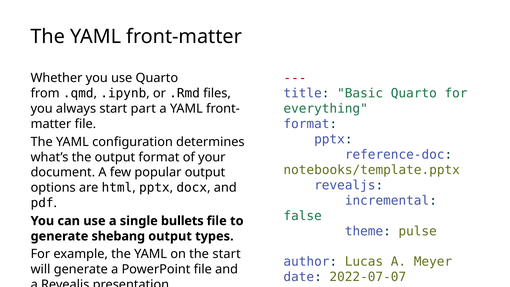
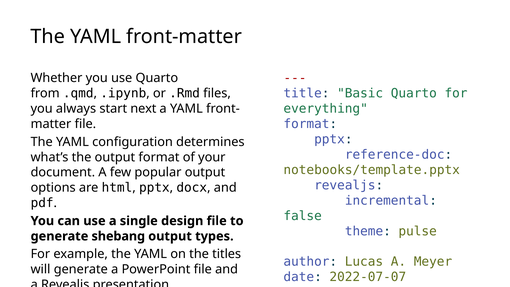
part: part -> next (143, 109)
bullets: bullets -> design (182, 221)
the start: start -> titles (227, 254)
